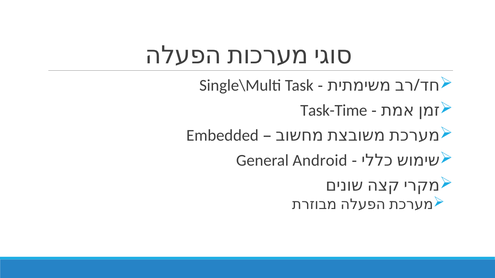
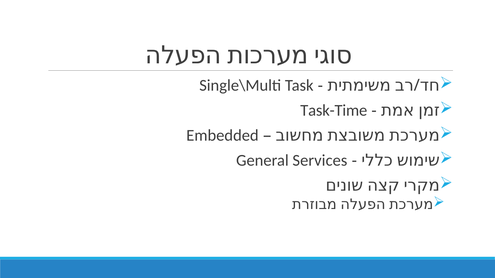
Android: Android -> Services (320, 161)
